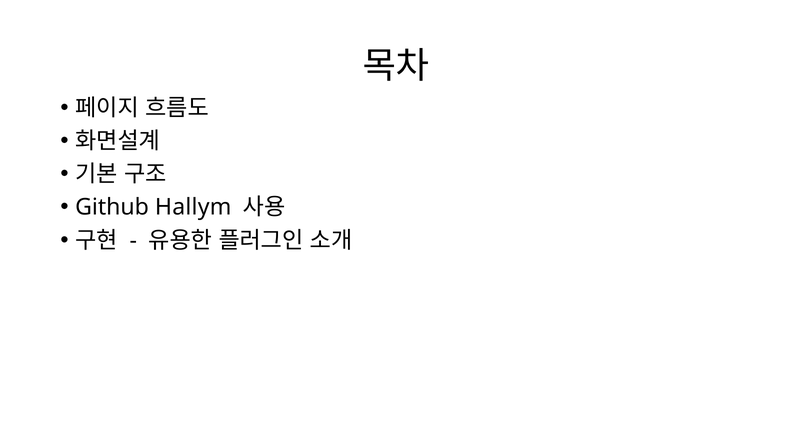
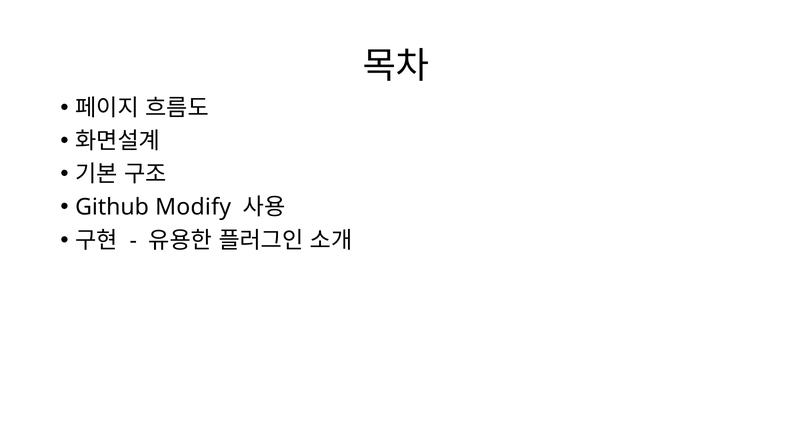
Hallym: Hallym -> Modify (193, 207)
